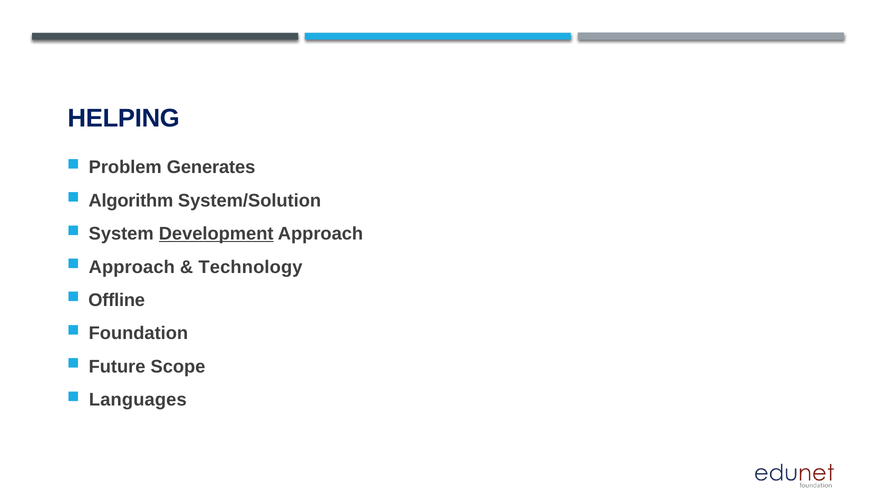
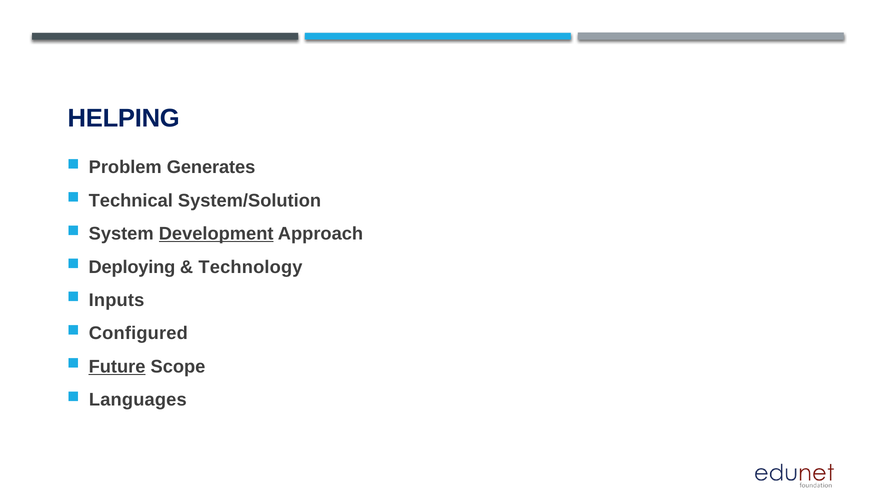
Algorithm: Algorithm -> Technical (131, 200)
Approach: Approach -> Deploying (132, 267)
Offline: Offline -> Inputs (117, 300)
Foundation: Foundation -> Configured (138, 333)
Future underline: none -> present (117, 366)
